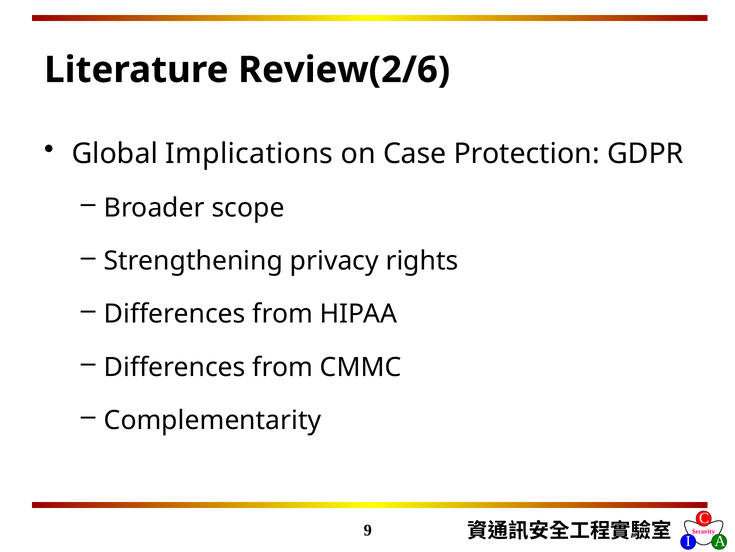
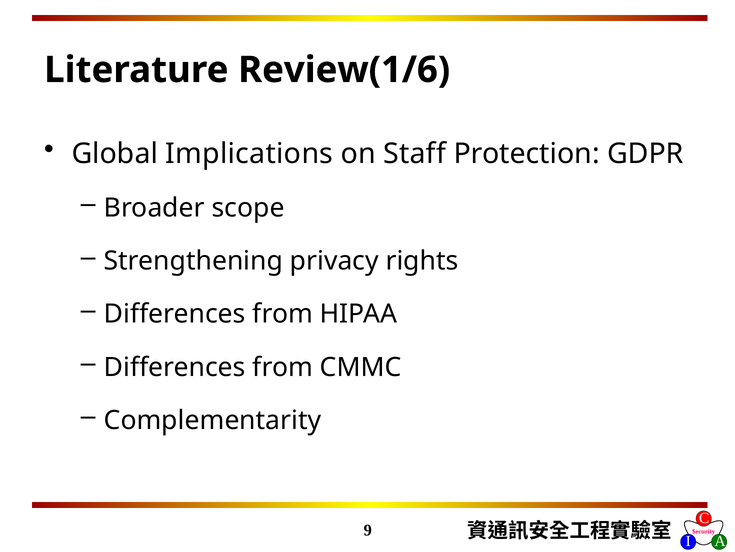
Review(2/6: Review(2/6 -> Review(1/6 (344, 70)
Case: Case -> Staff (414, 154)
